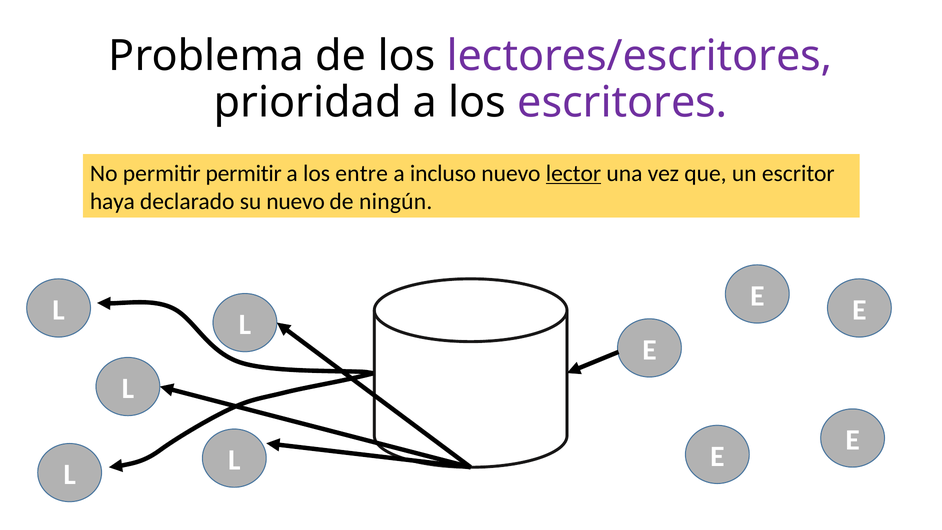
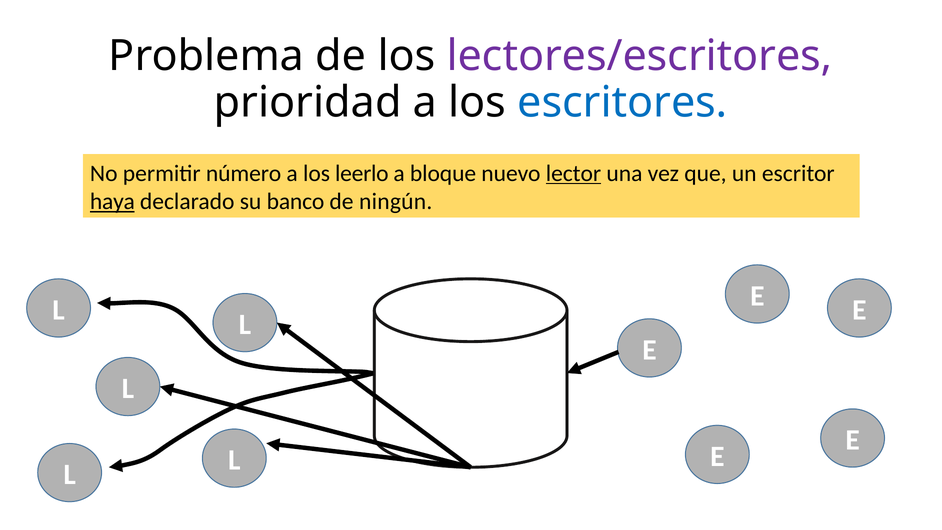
escritores colour: purple -> blue (622, 102)
permitir permitir: permitir -> número (244, 173)
entre: entre -> leerlo (362, 173)
incluso: incluso -> bloque (443, 173)
haya underline: none -> present (112, 202)
su nuevo: nuevo -> banco (296, 202)
